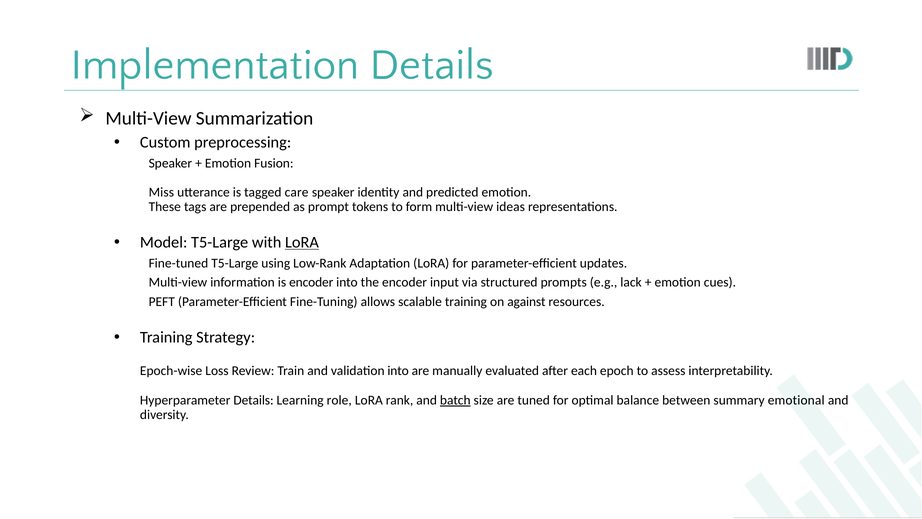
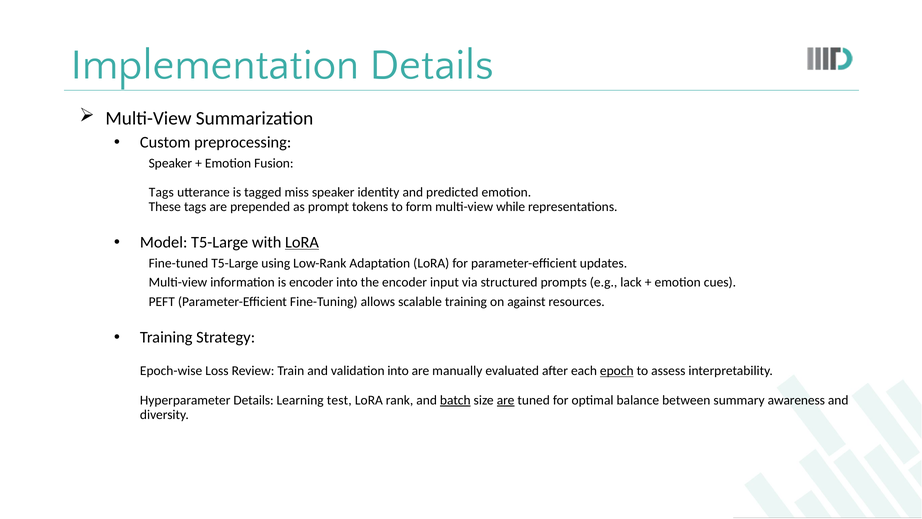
Miss: Miss -> Tags (161, 192)
care: care -> miss (297, 192)
ideas: ideas -> while (511, 207)
epoch underline: none -> present (617, 371)
role: role -> test (339, 400)
are underline: none -> present (506, 400)
emotional: emotional -> awareness (796, 400)
